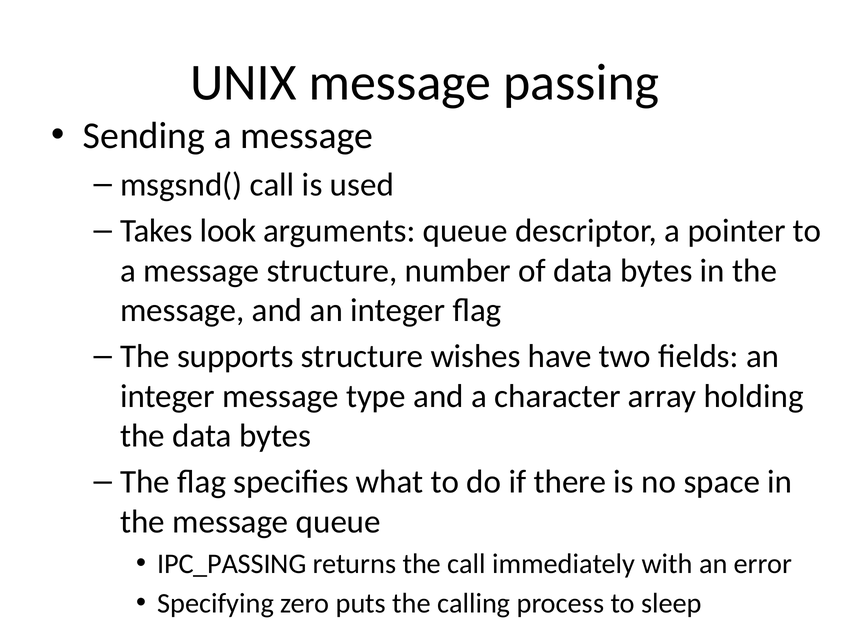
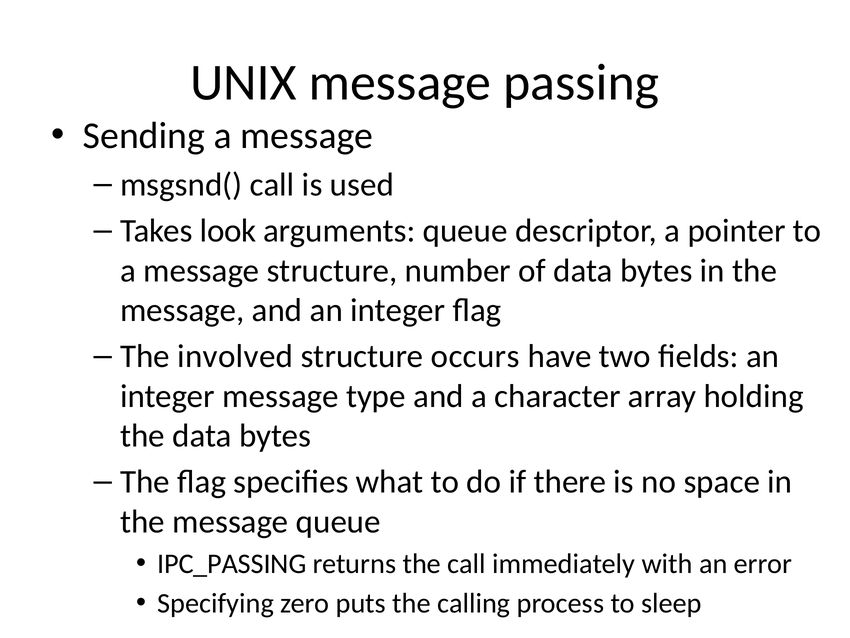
supports: supports -> involved (235, 356)
wishes: wishes -> occurs (475, 356)
